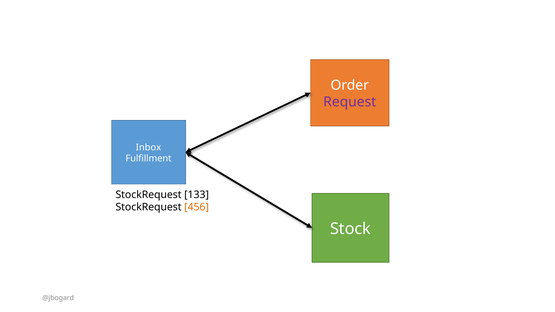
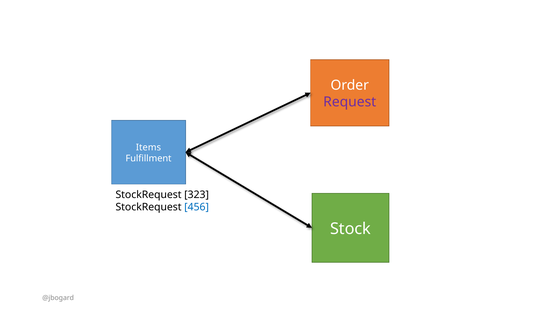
Inbox: Inbox -> Items (148, 147)
133: 133 -> 323 (197, 195)
456 colour: orange -> blue (197, 207)
